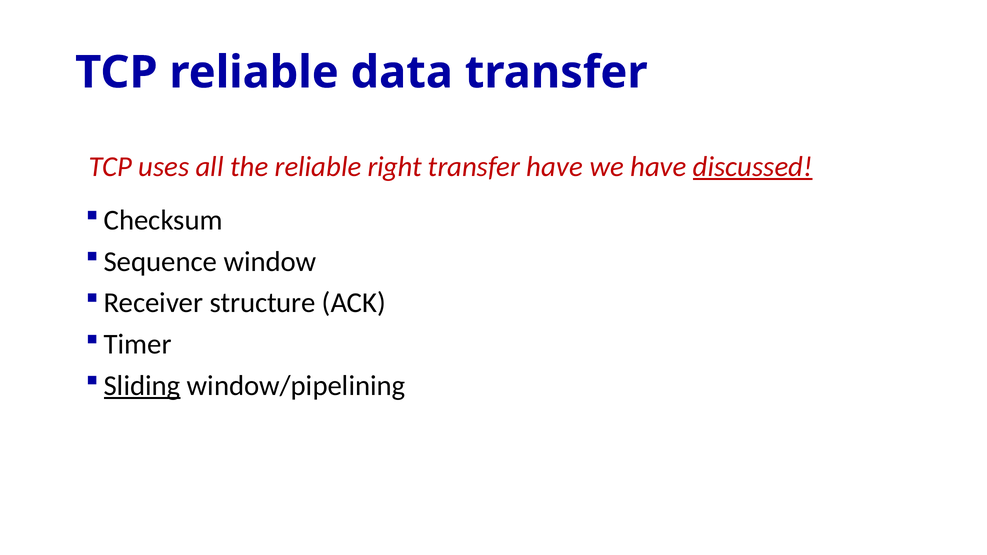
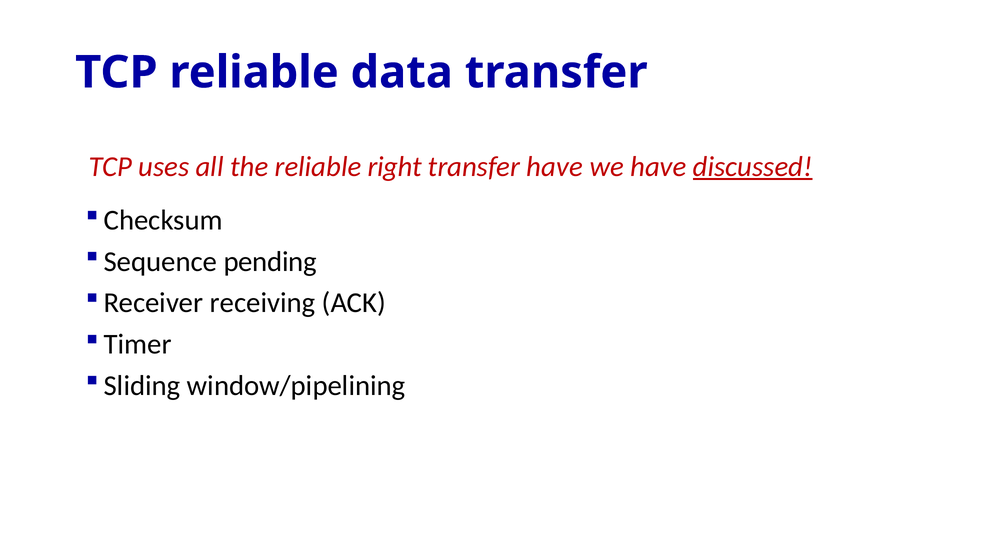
window: window -> pending (270, 262)
structure: structure -> receiving (263, 303)
Sliding underline: present -> none (142, 386)
